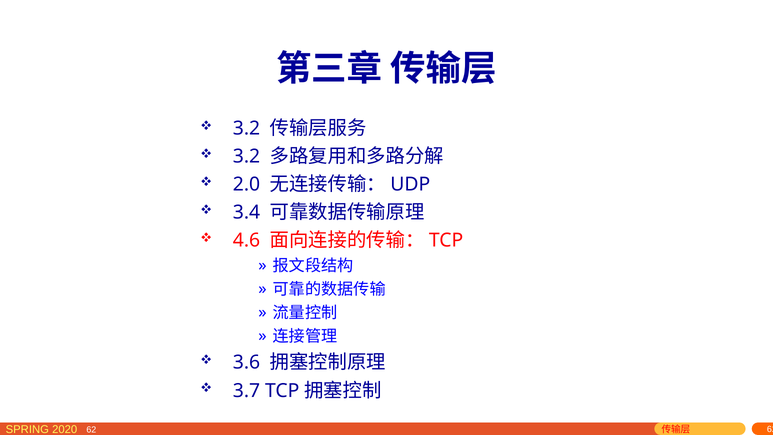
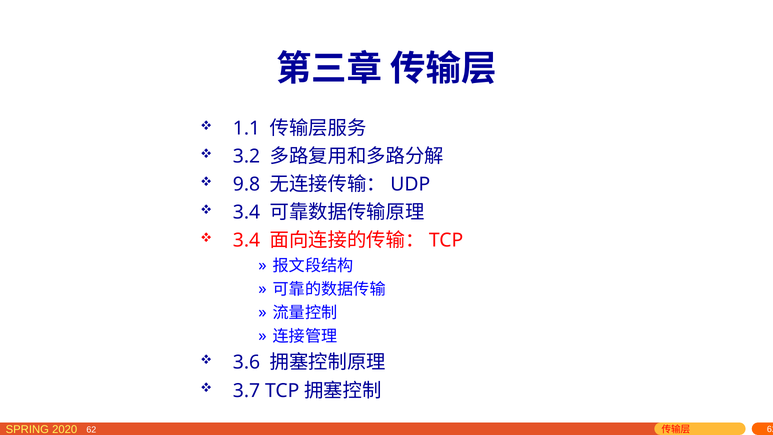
3.2: 3.2 -> 1.1 (246, 128)
2.0: 2.0 -> 9.8 (246, 184)
4.6: 4.6 -> 3.4 (246, 240)
